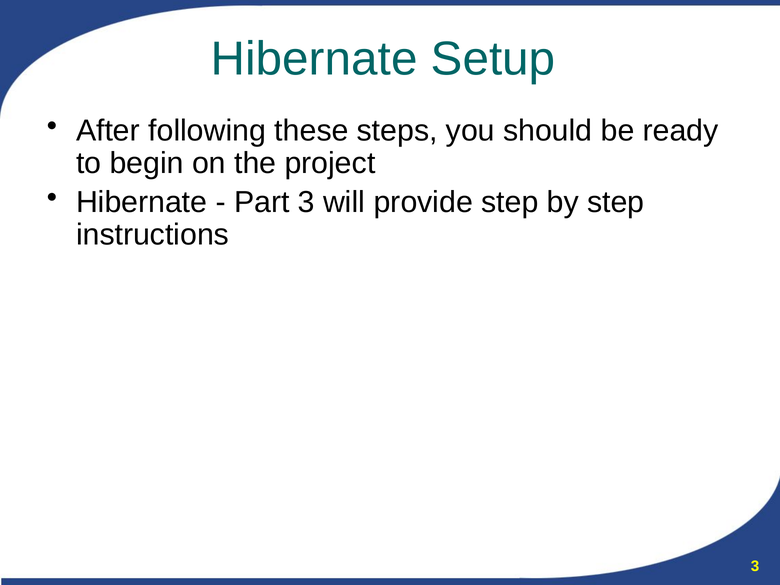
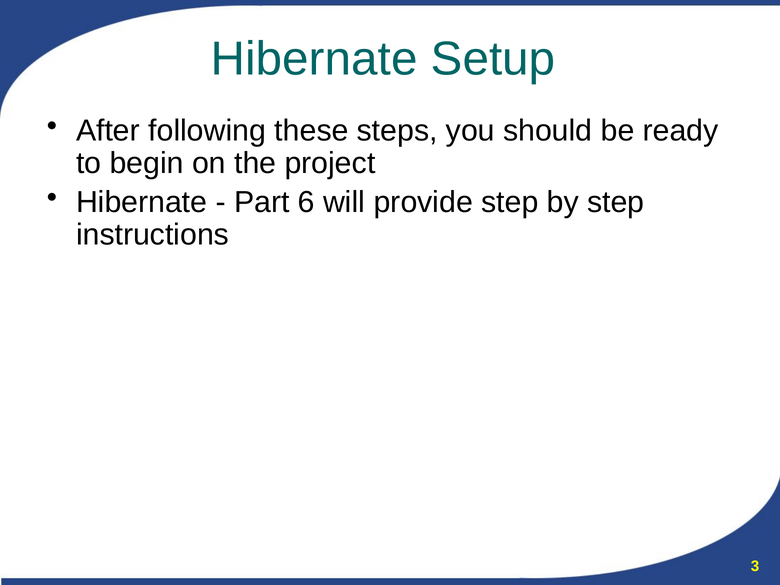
Part 3: 3 -> 6 (306, 202)
